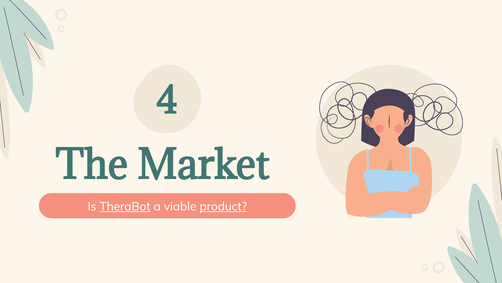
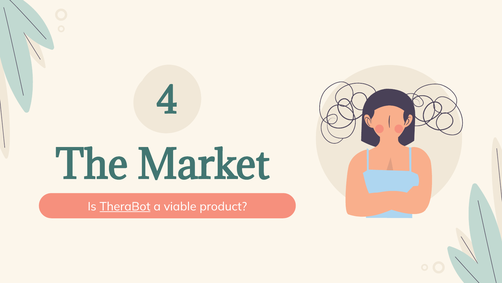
product underline: present -> none (223, 206)
